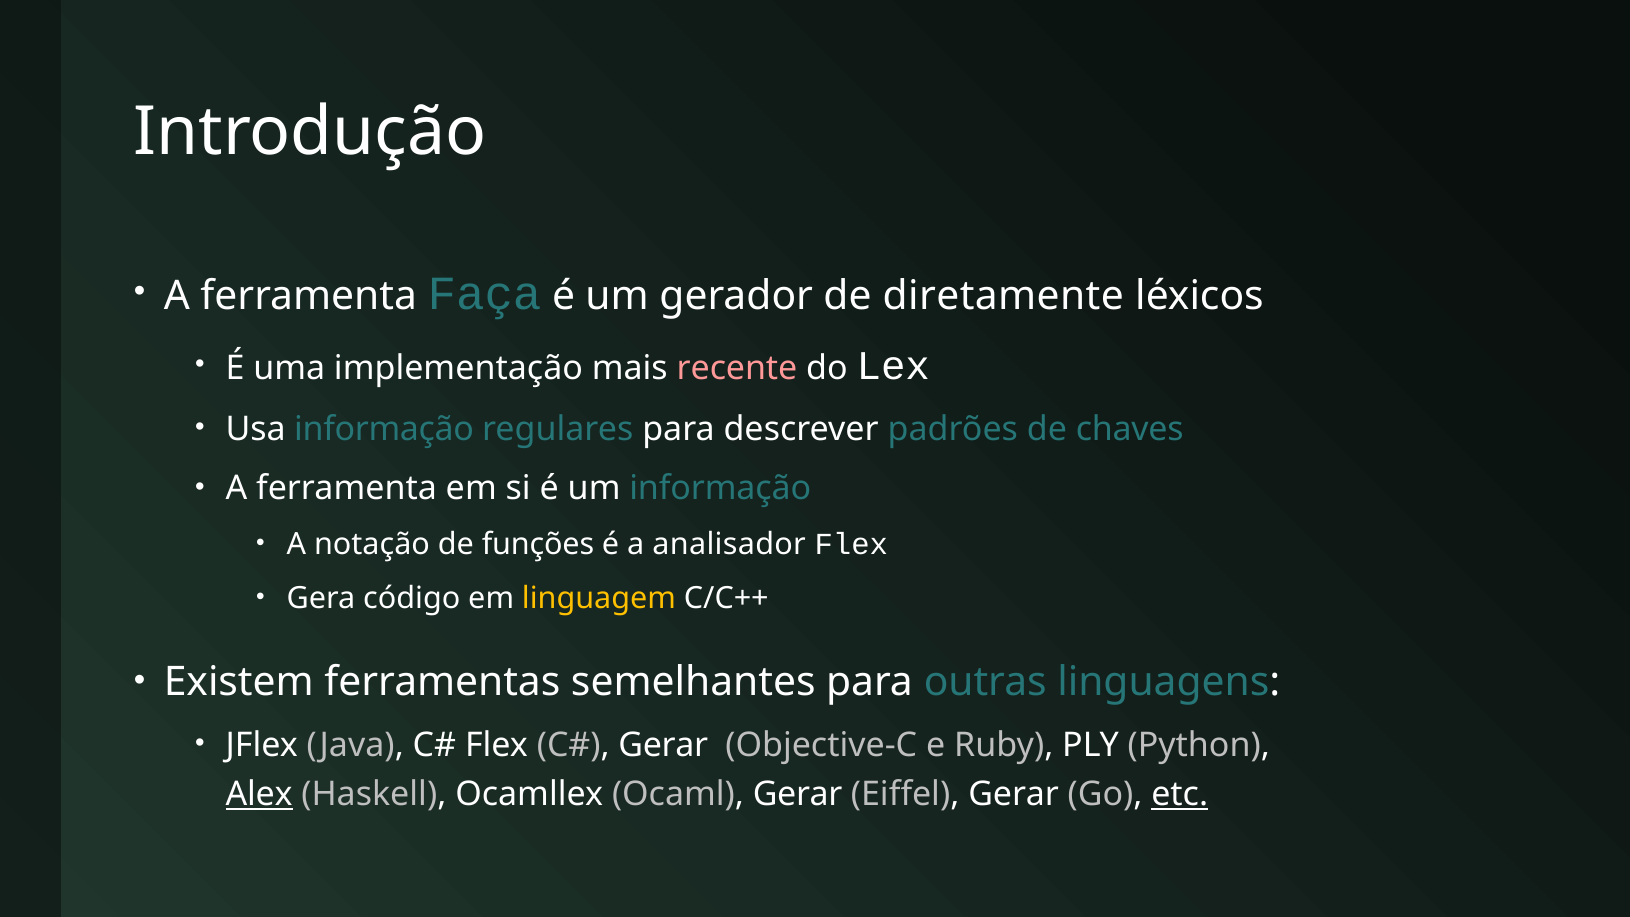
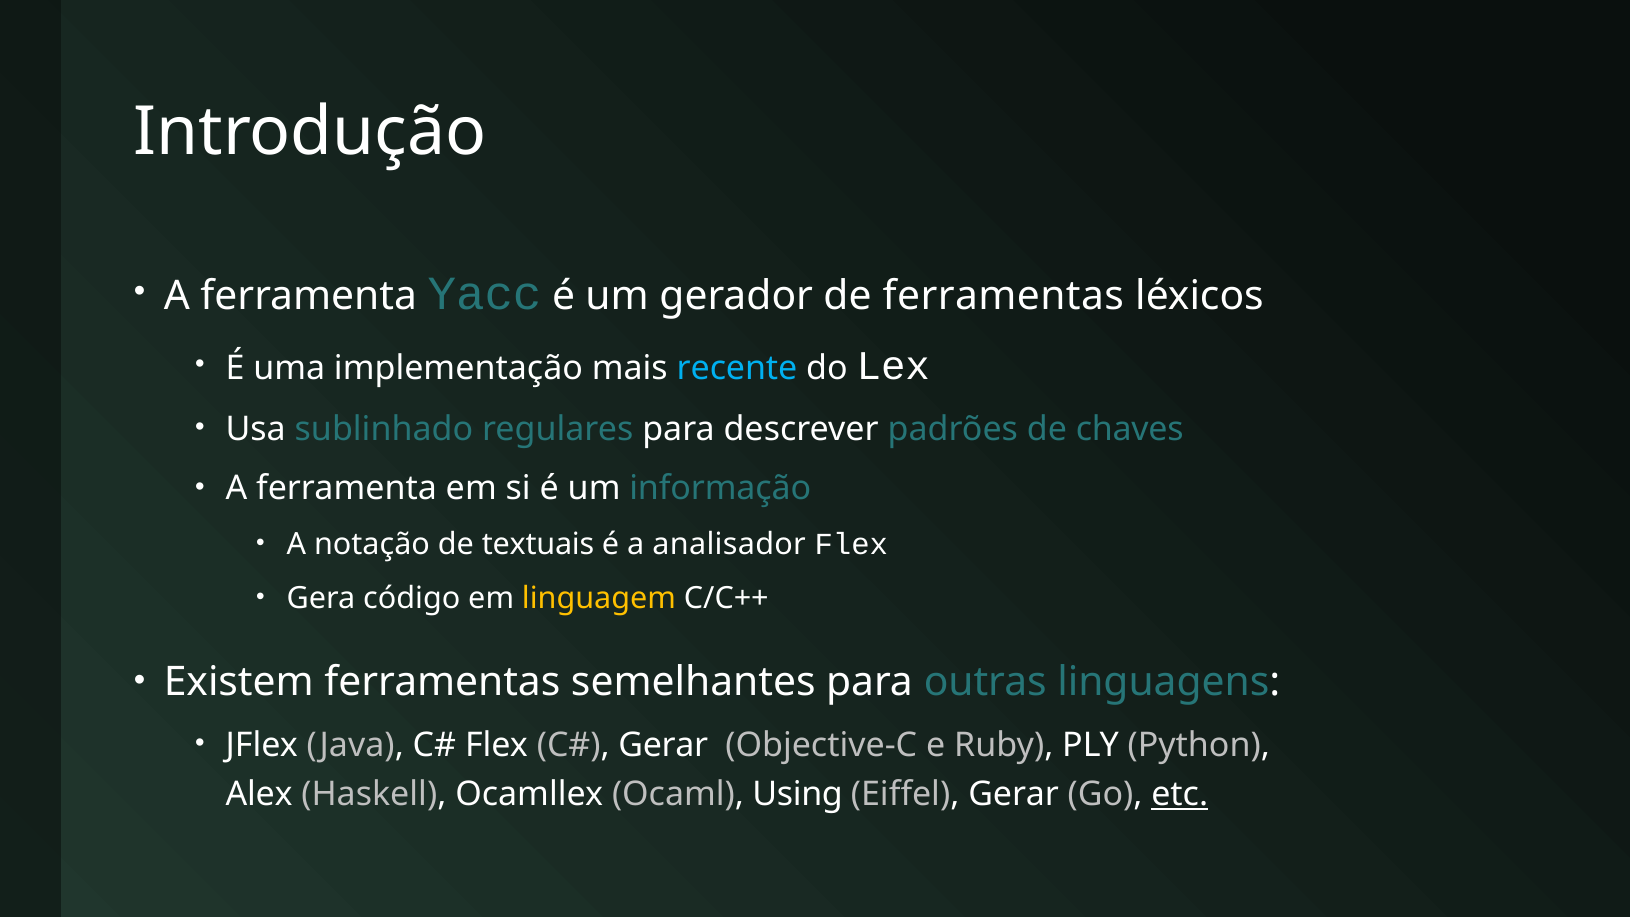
Faça: Faça -> Yacc (485, 294)
de diretamente: diretamente -> ferramentas (1003, 296)
recente colour: pink -> light blue (737, 369)
Usa informação: informação -> sublinhado (384, 429)
funções: funções -> textuais (538, 544)
Alex underline: present -> none (259, 794)
Ocaml Gerar: Gerar -> Using (798, 794)
